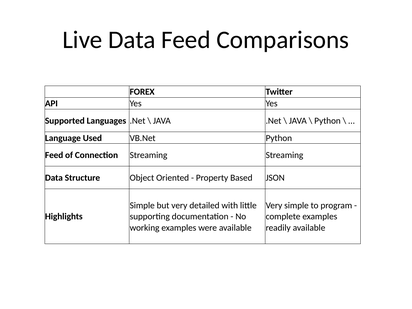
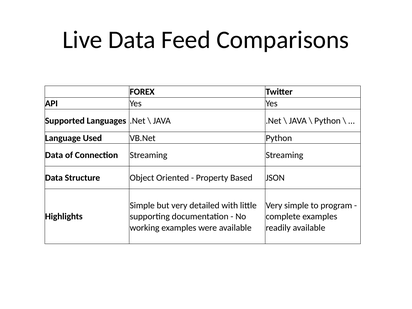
Feed: Feed -> Data (54, 155)
